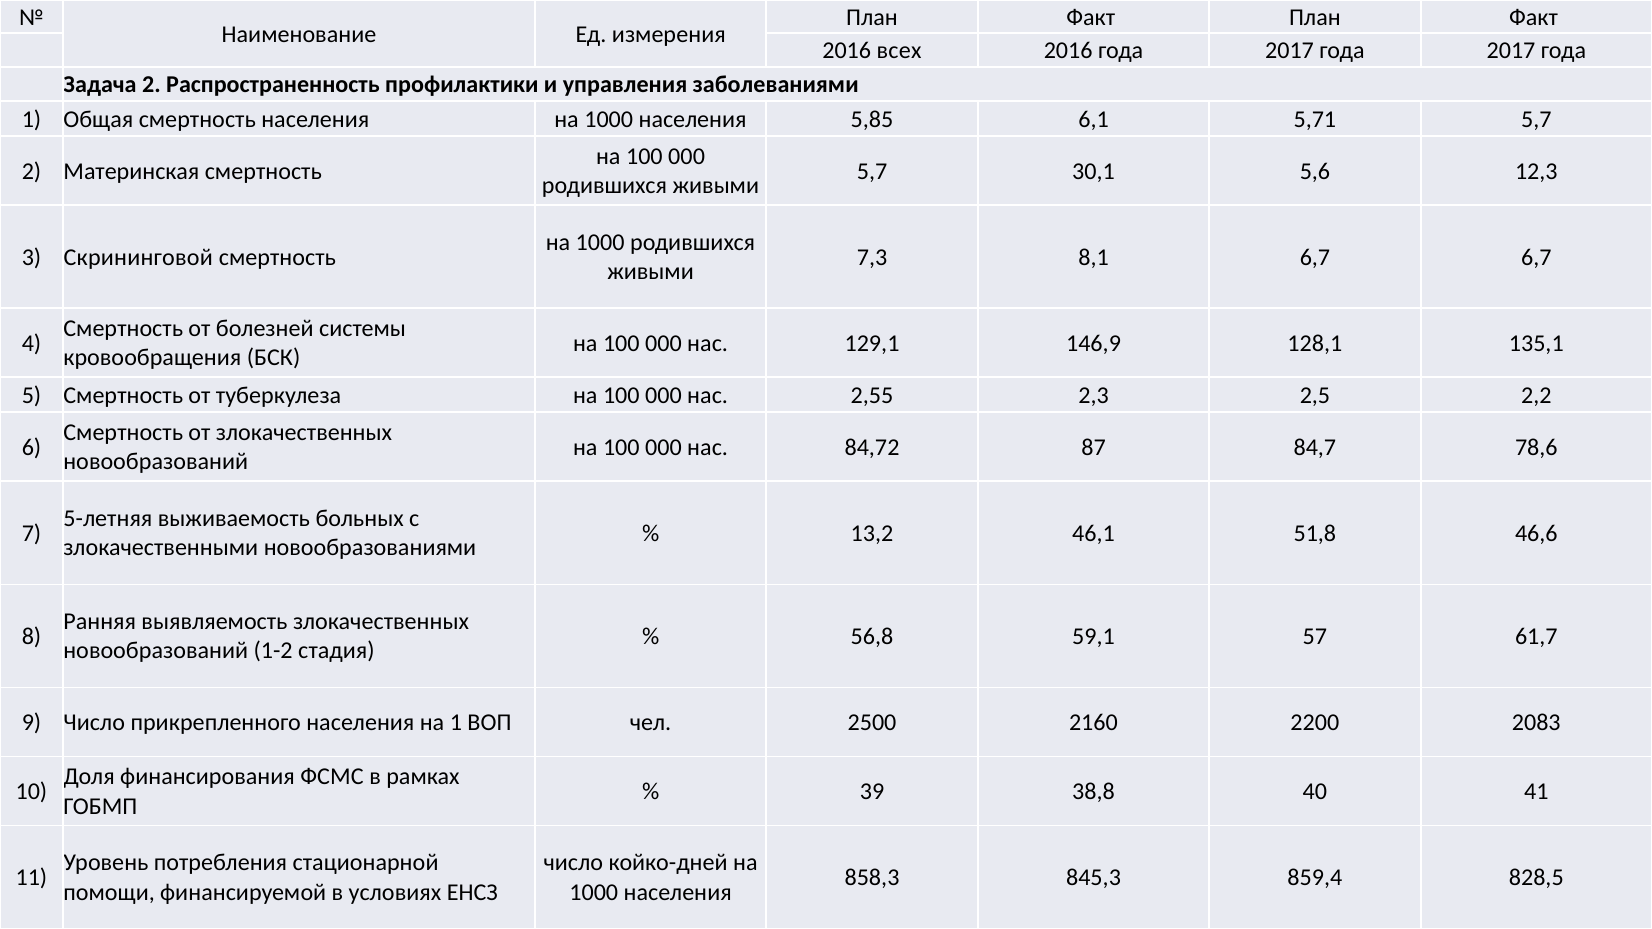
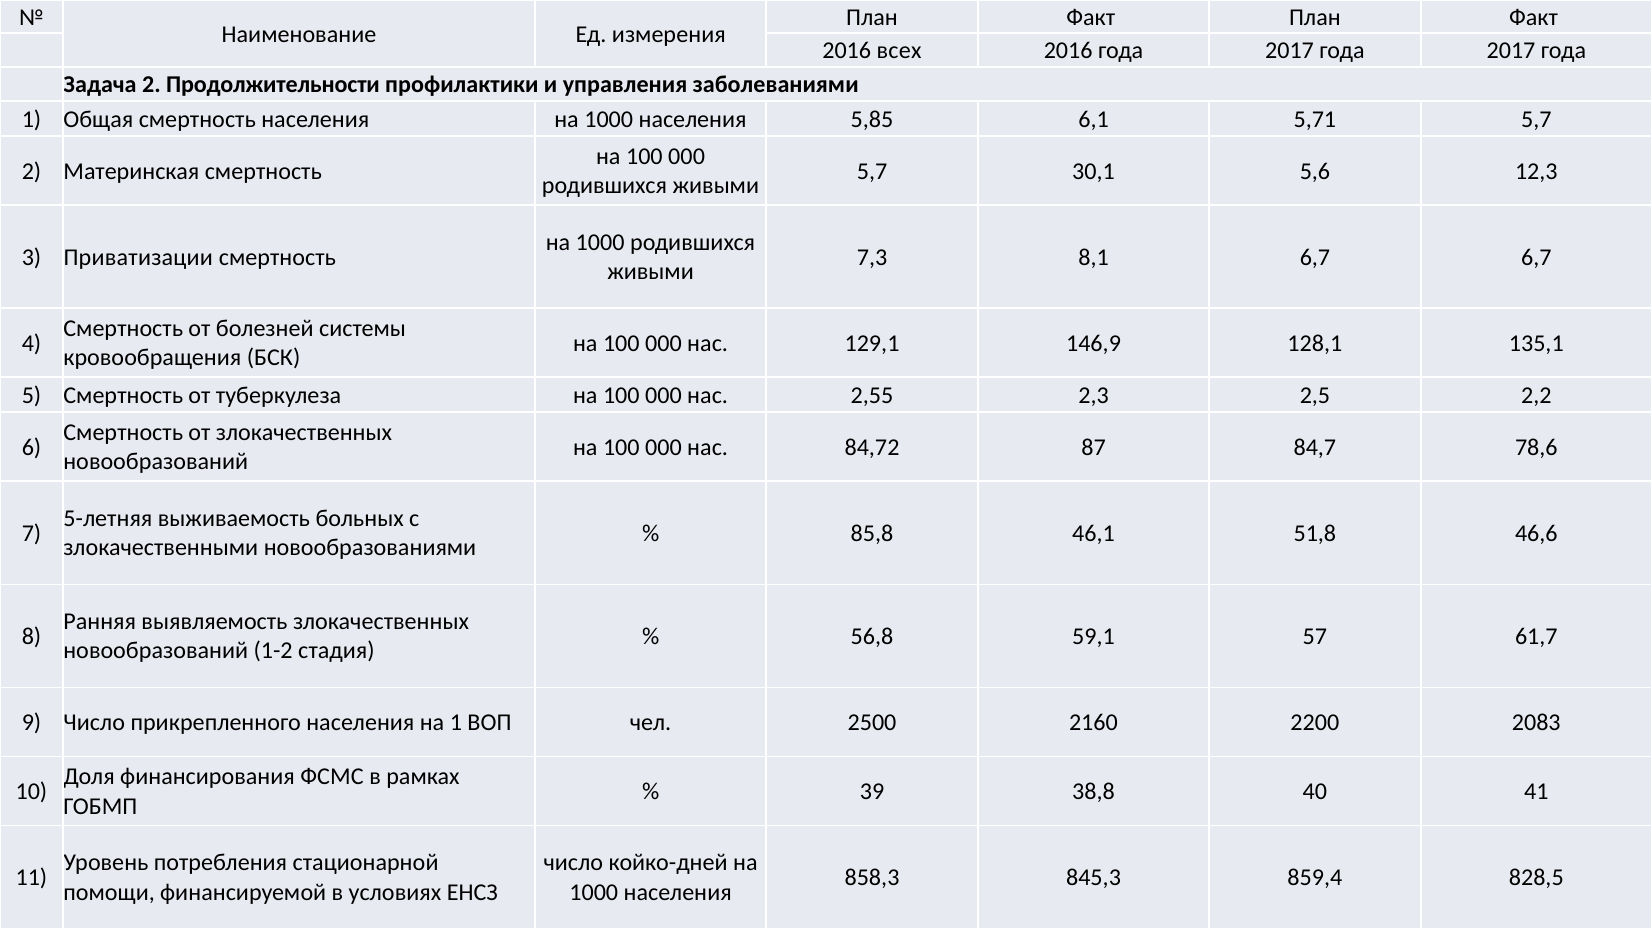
Распространенность: Распространенность -> Продолжительности (273, 85)
Скрининговой: Скрининговой -> Приватизации (138, 257)
13,2: 13,2 -> 85,8 (872, 533)
